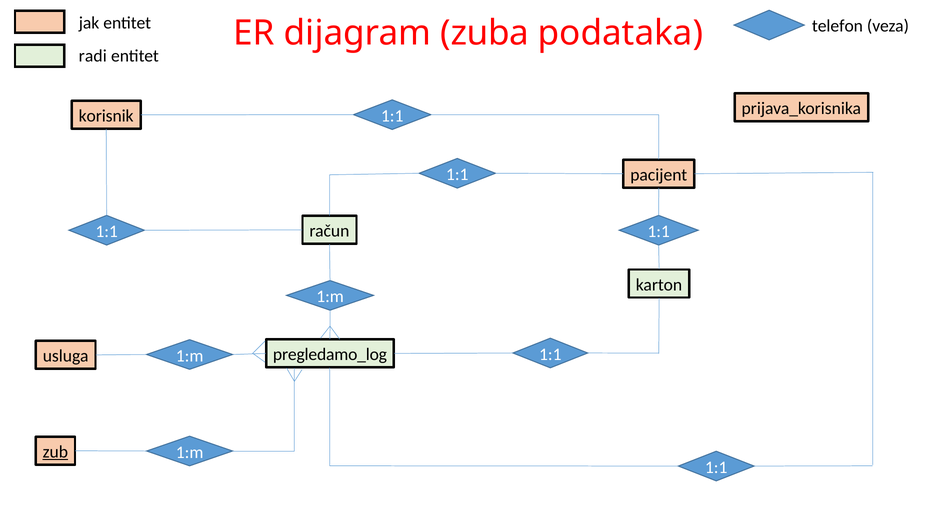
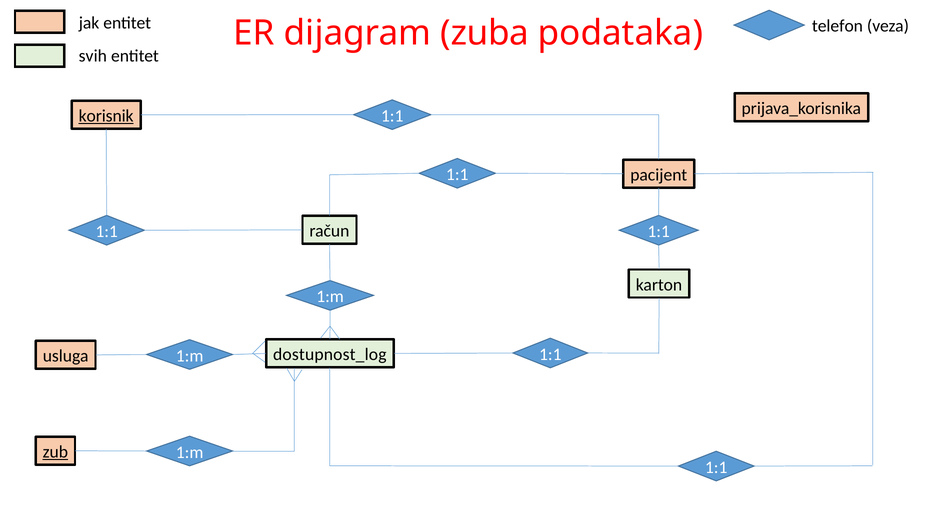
radi: radi -> svih (93, 56)
korisnik underline: none -> present (106, 116)
pregledamo_log: pregledamo_log -> dostupnost_log (330, 355)
